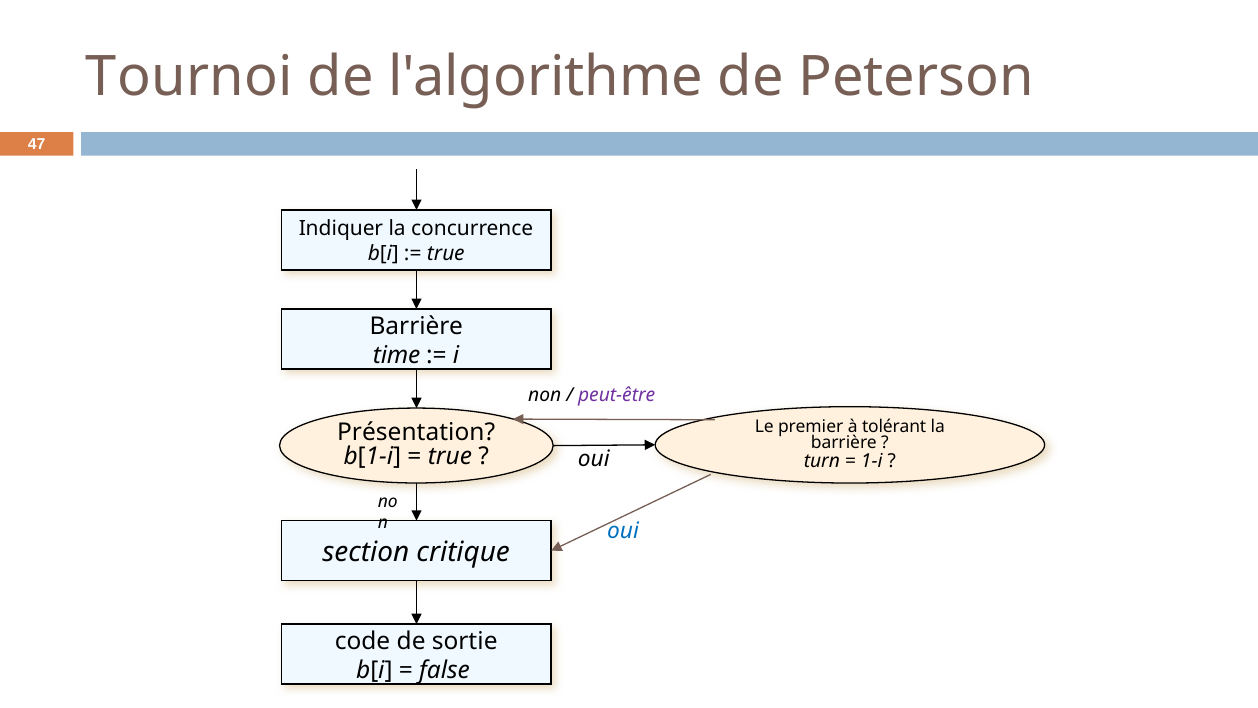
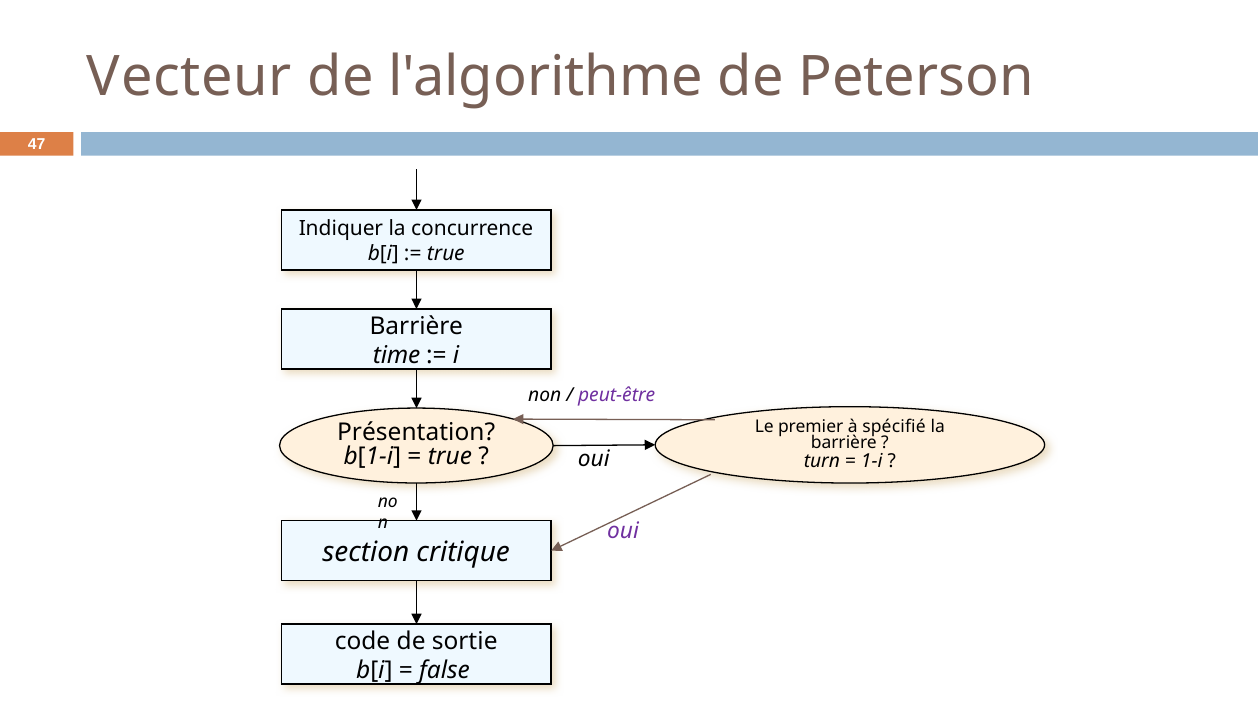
Tournoi: Tournoi -> Vecteur (189, 77)
tolérant: tolérant -> spécifié (894, 426)
oui colour: blue -> purple (623, 531)
